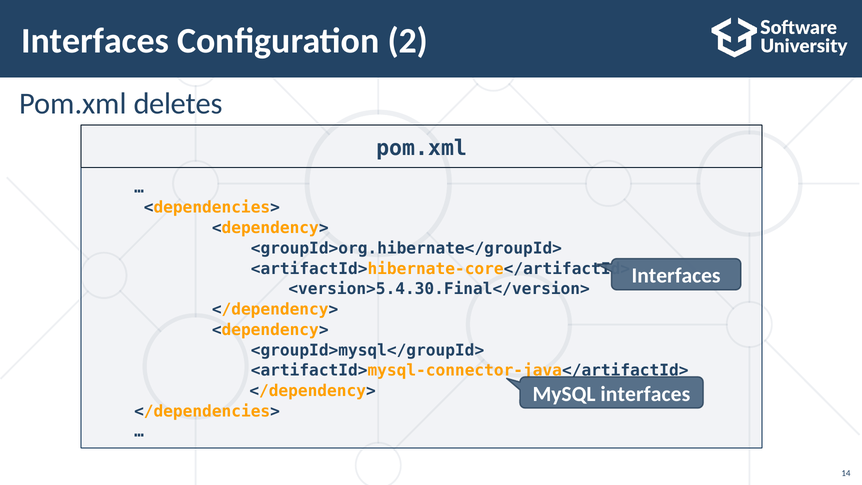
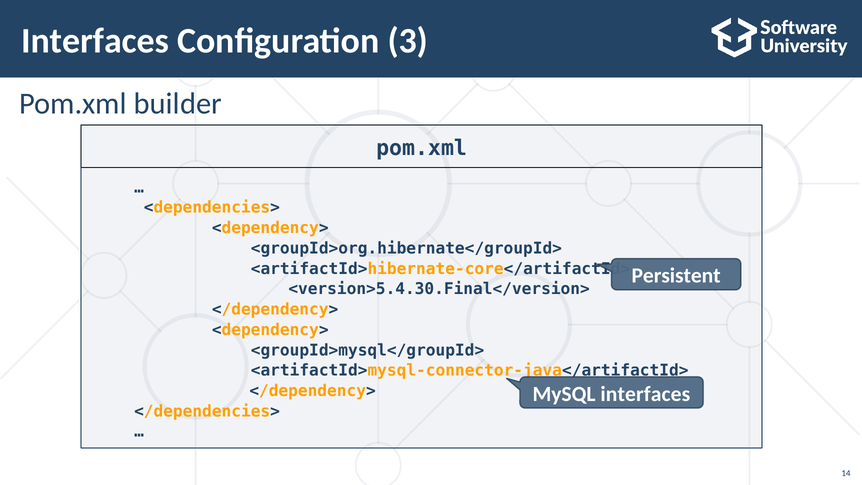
2: 2 -> 3 (408, 41)
deletes: deletes -> builder (178, 104)
Interfaces: Interfaces -> Persistent (676, 276)
